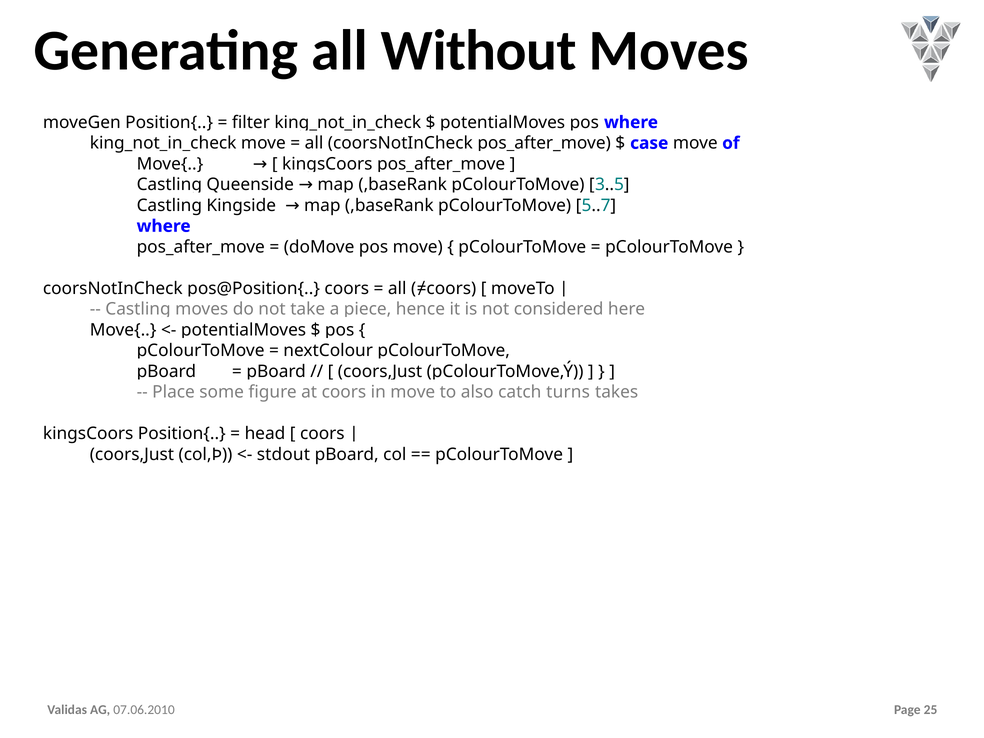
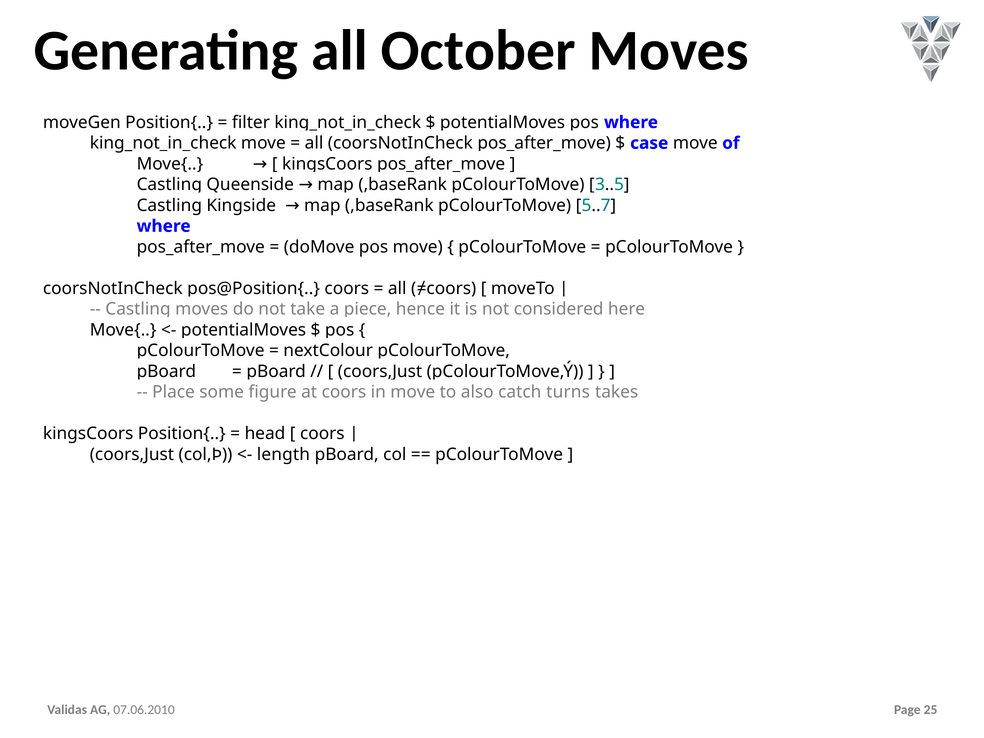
Without: Without -> October (478, 51)
stdout: stdout -> length (283, 454)
